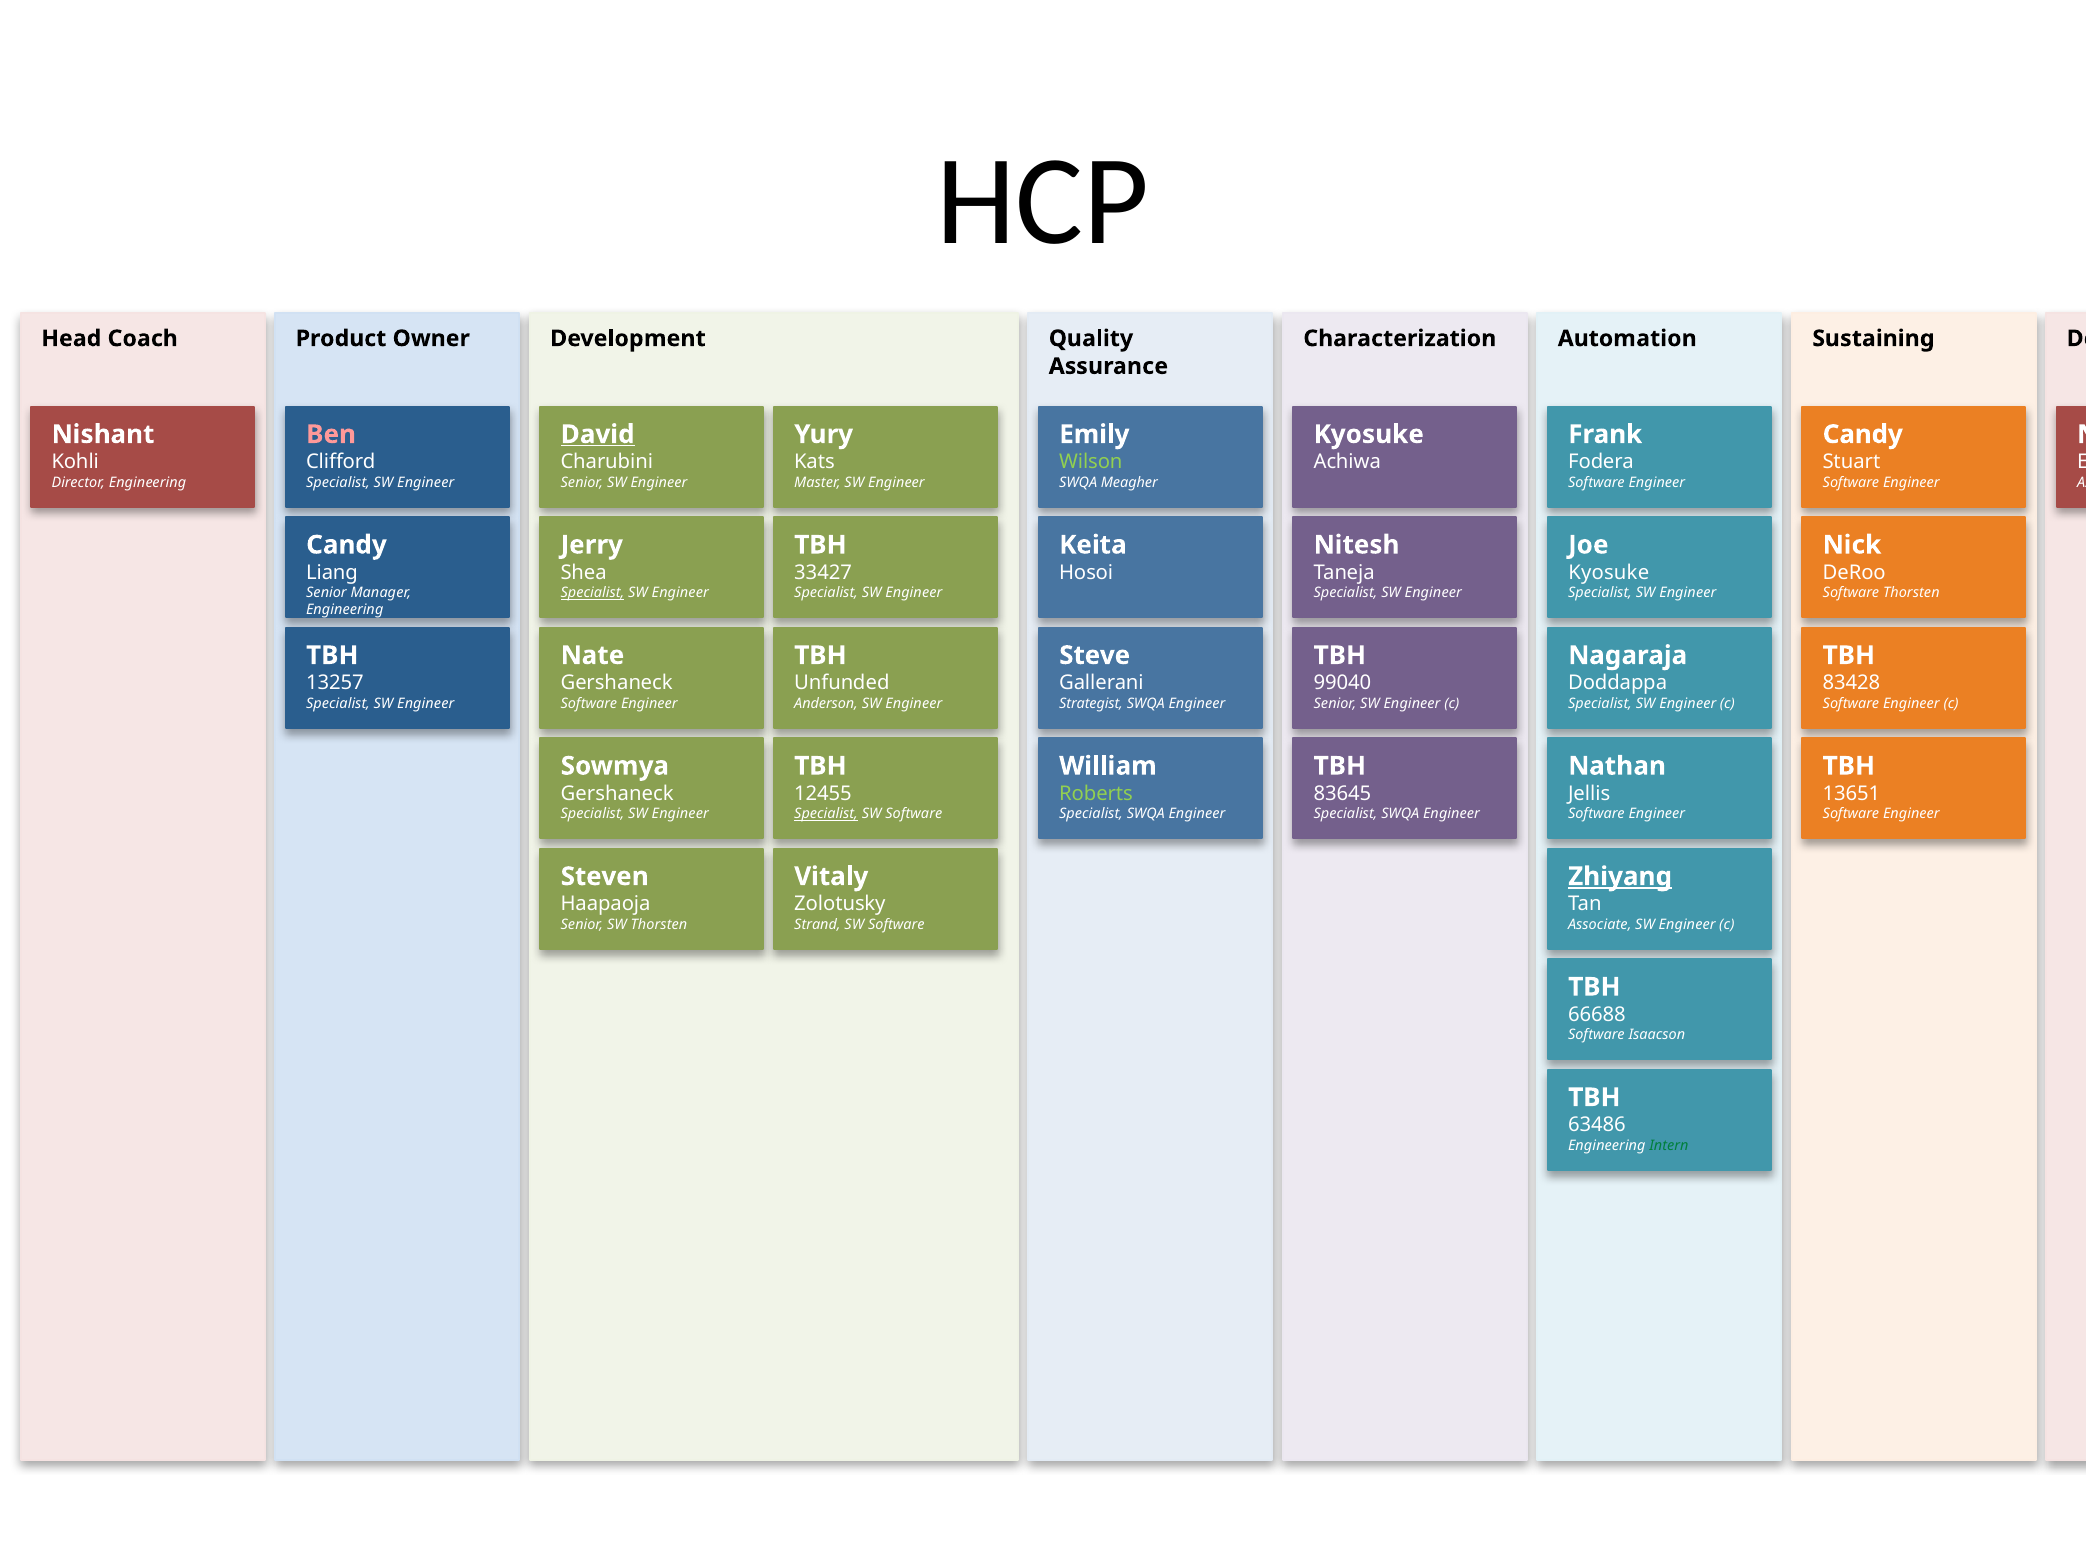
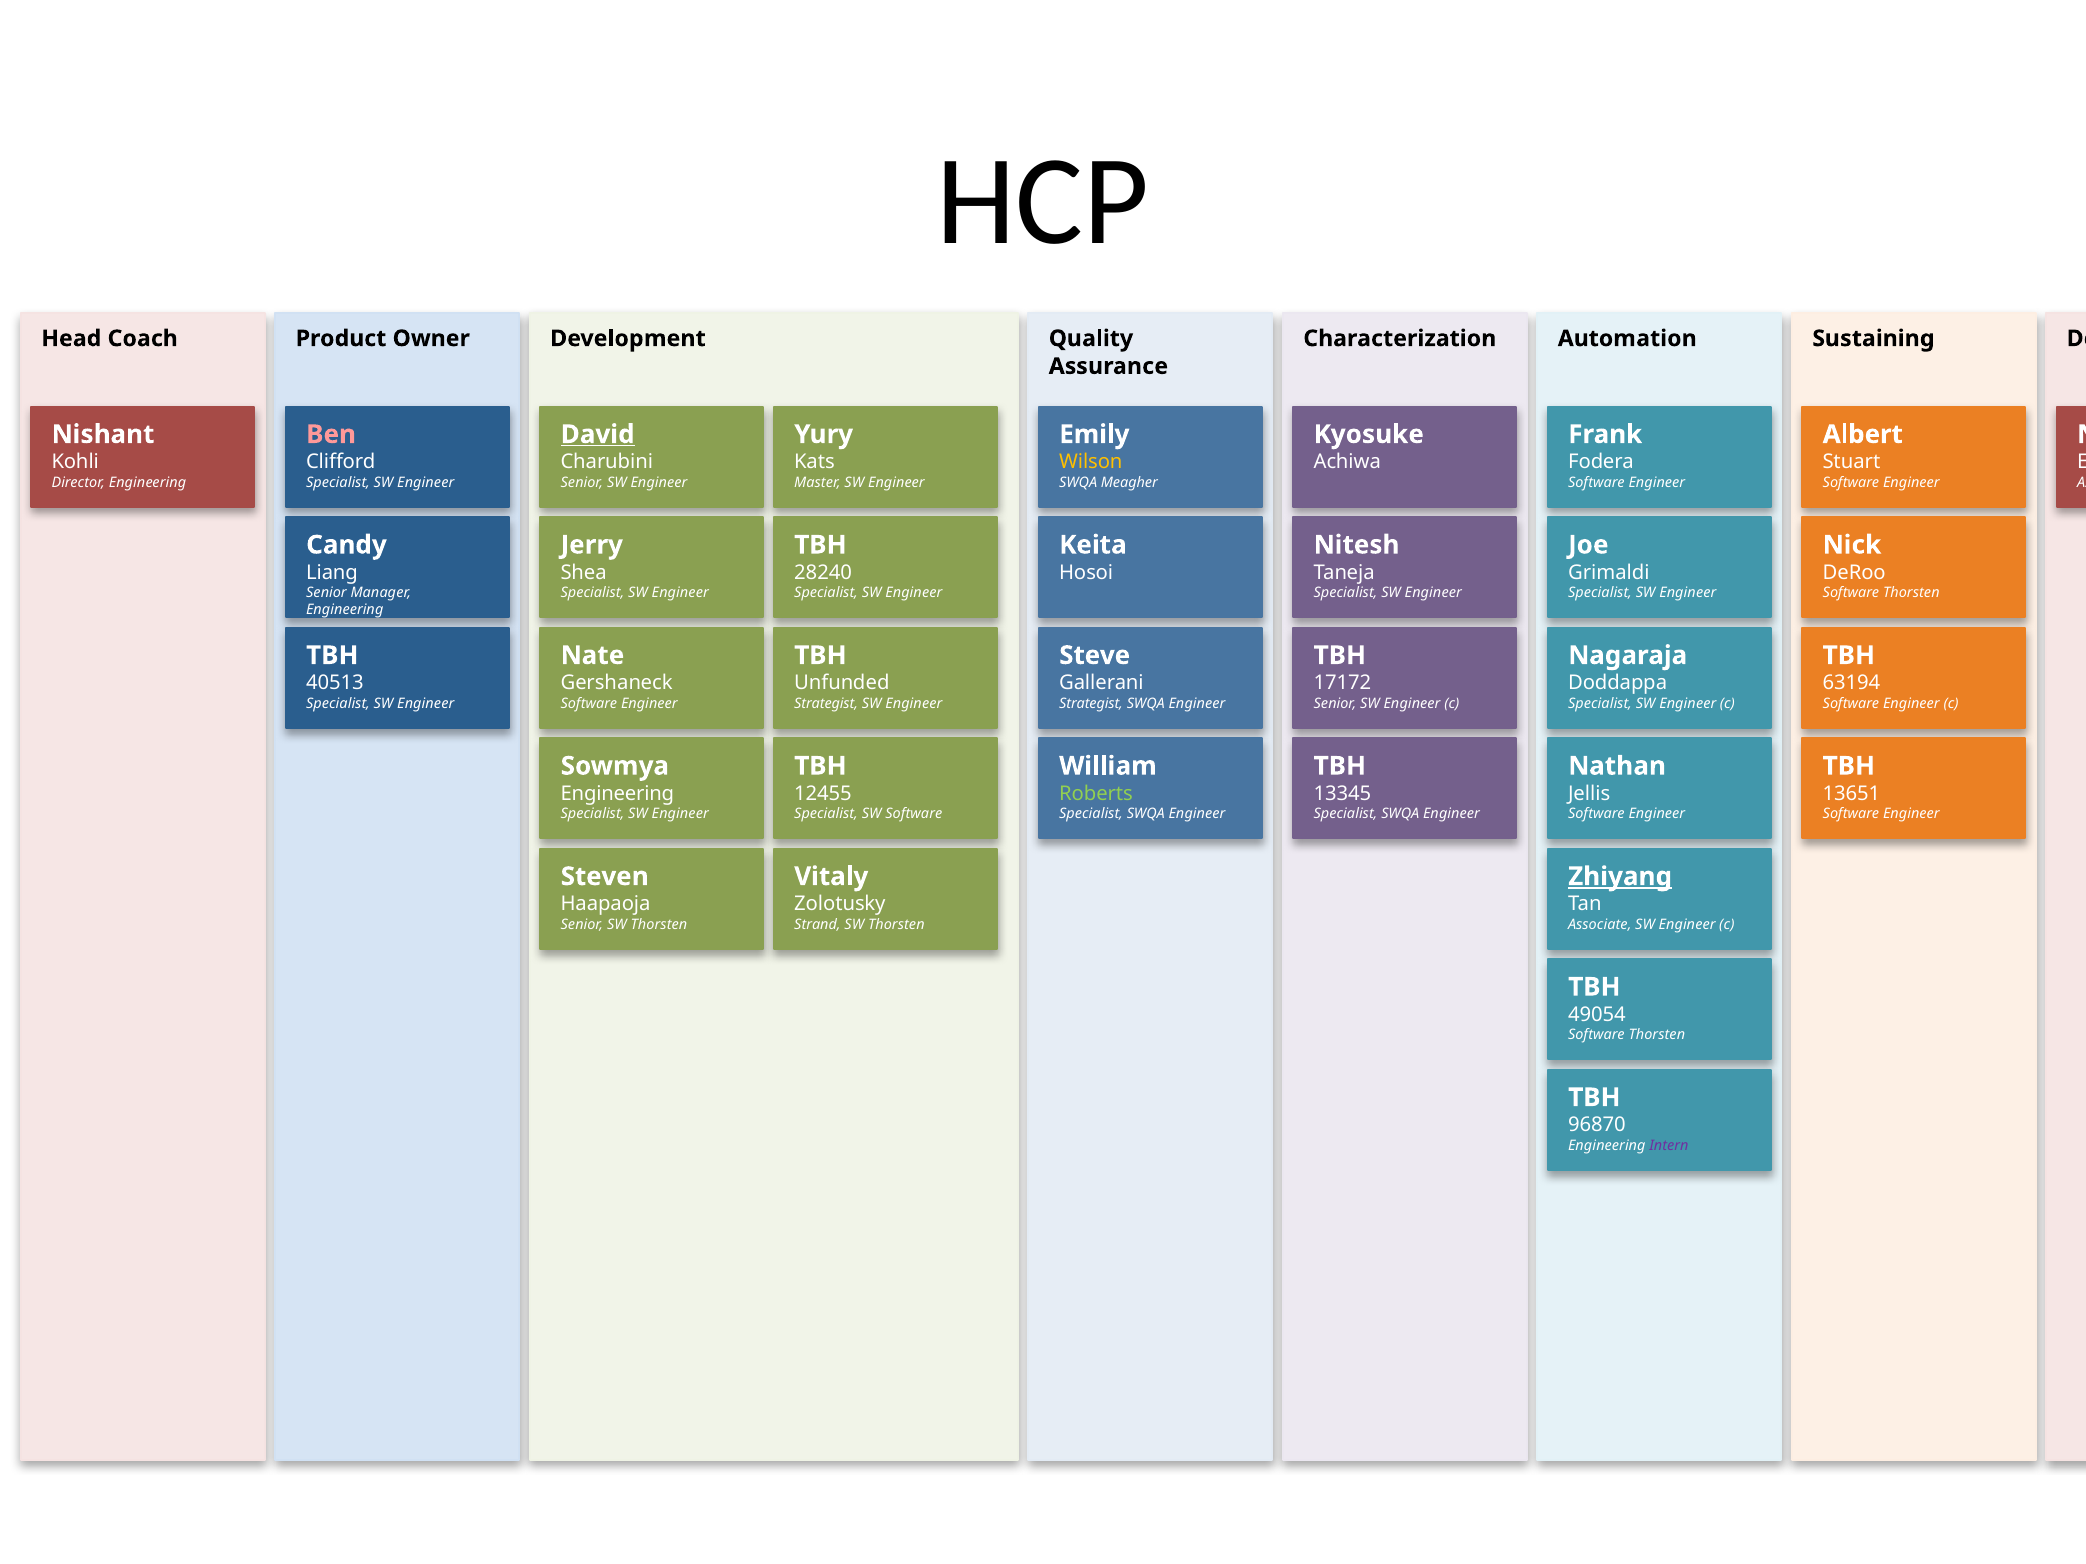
Candy: Candy -> Albert (1863, 435)
Wilson colour: light green -> yellow (1091, 462)
33427: 33427 -> 28240 (823, 573)
Kyosuke: Kyosuke -> Grimaldi (1609, 573)
Specialist underline: present -> none (592, 593)
13257: 13257 -> 40513 (335, 683)
99040: 99040 -> 17172 (1343, 683)
83428: 83428 -> 63194 (1852, 683)
Anderson: Anderson -> Strategist (826, 703)
Gershaneck: Gershaneck -> Engineering (617, 794)
83645: 83645 -> 13345 (1343, 794)
Specialist underline: present -> none (826, 814)
Software: Software -> Thorsten (896, 925)
66688: 66688 -> 49054 (1597, 1015)
Isaacson: Isaacson -> Thorsten (1657, 1035)
63486: 63486 -> 96870 (1597, 1125)
Intern colour: green -> purple (1669, 1146)
